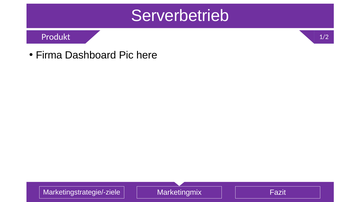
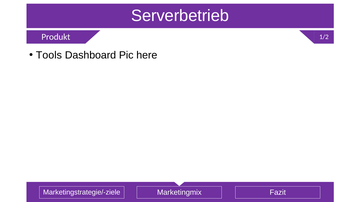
Firma: Firma -> Tools (49, 55)
